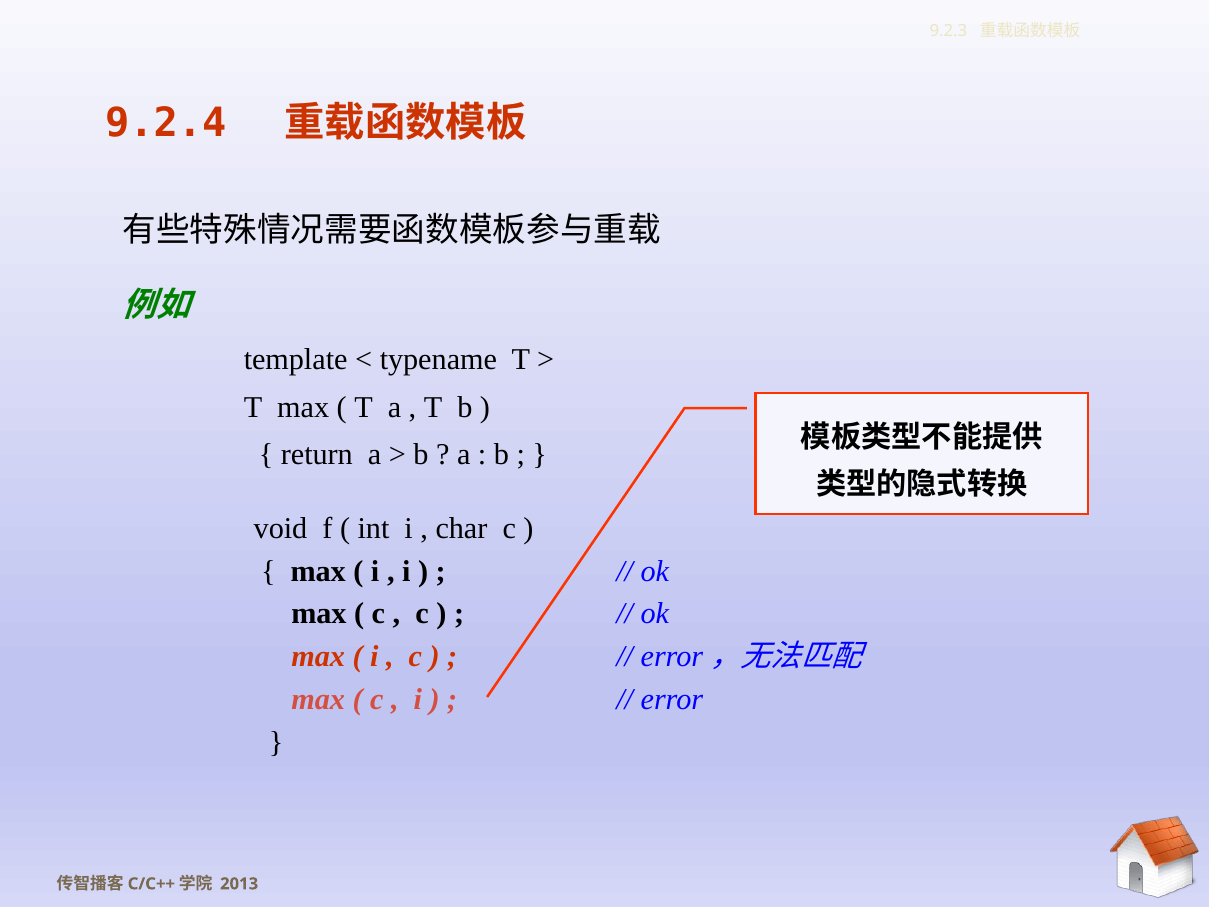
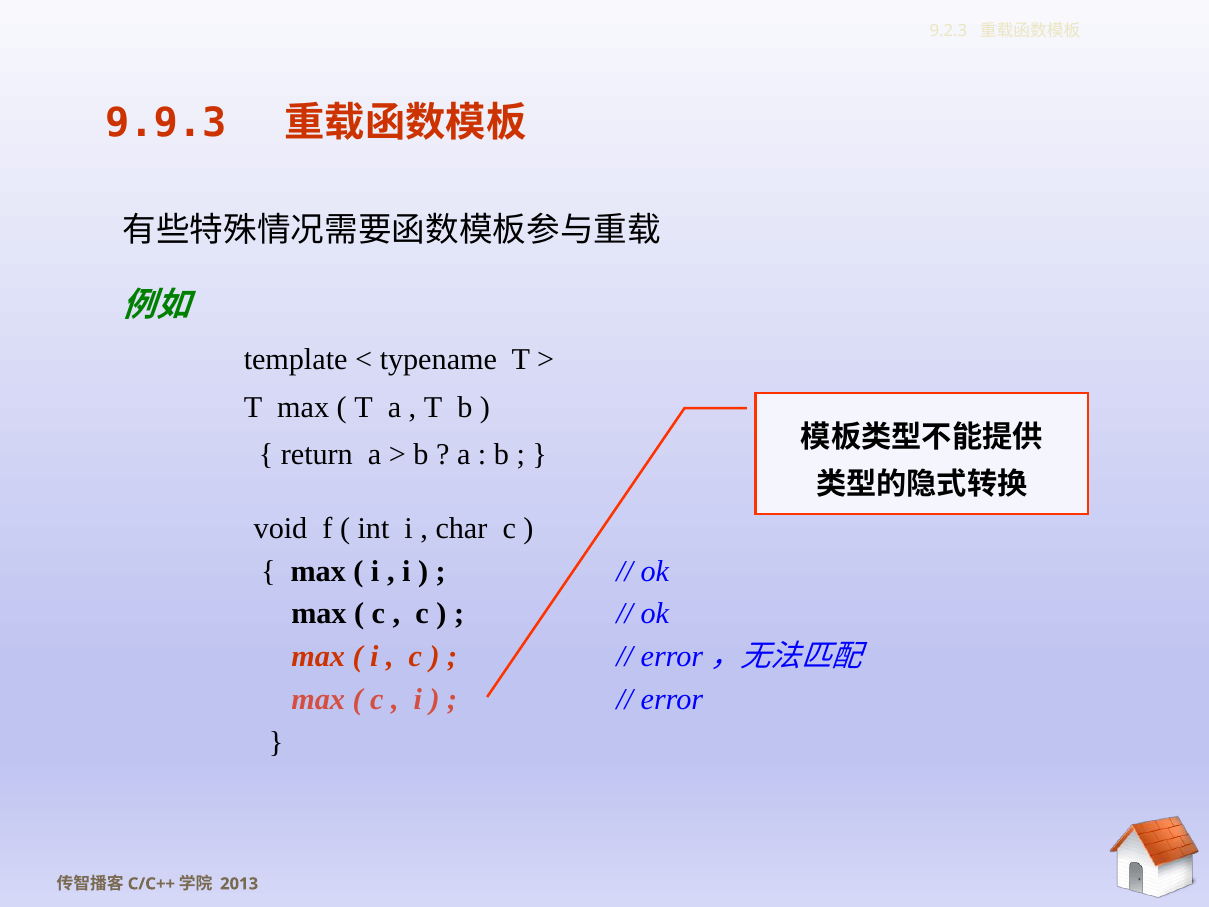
9.2.4: 9.2.4 -> 9.9.3 (166, 124)
